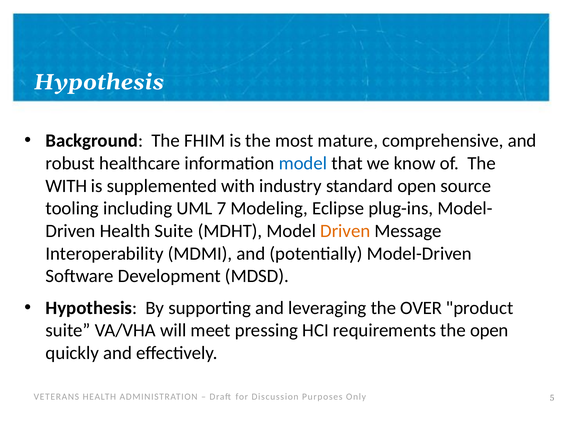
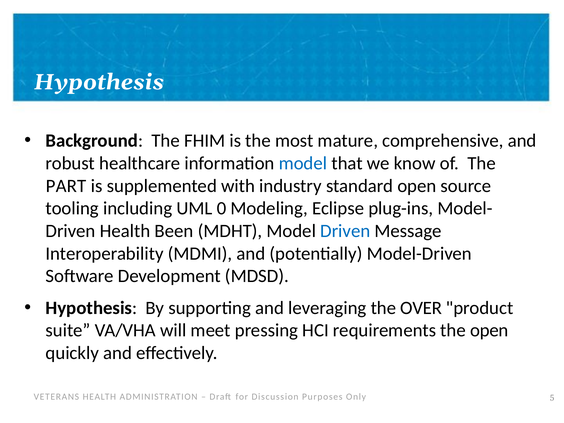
WITH: WITH -> PART (66, 186)
7: 7 -> 0 (221, 208)
Health Suite: Suite -> Been (174, 231)
Driven colour: orange -> blue (345, 231)
